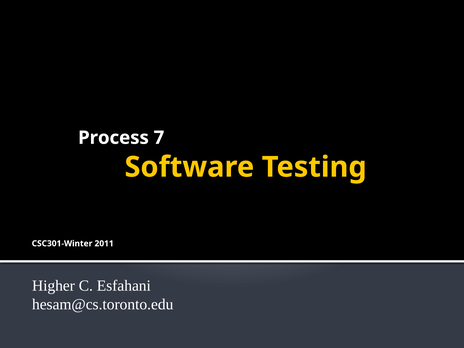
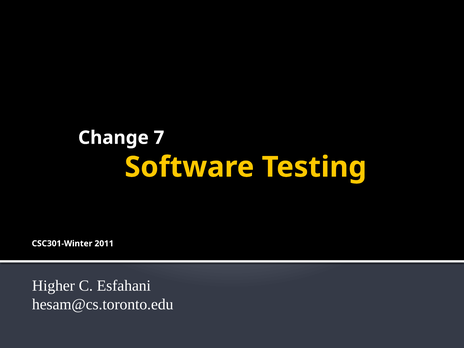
Process: Process -> Change (113, 138)
